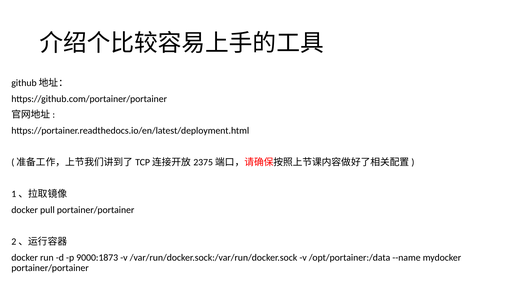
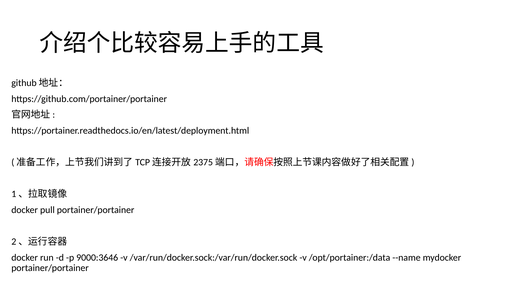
9000:1873: 9000:1873 -> 9000:3646 (97, 257)
